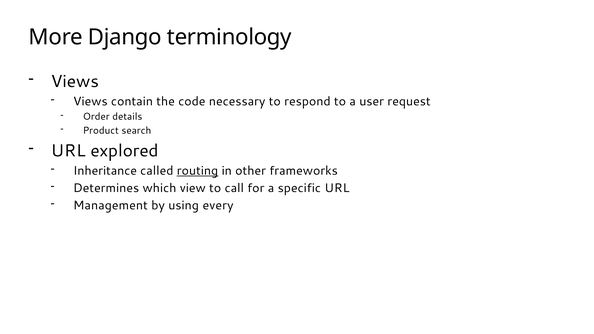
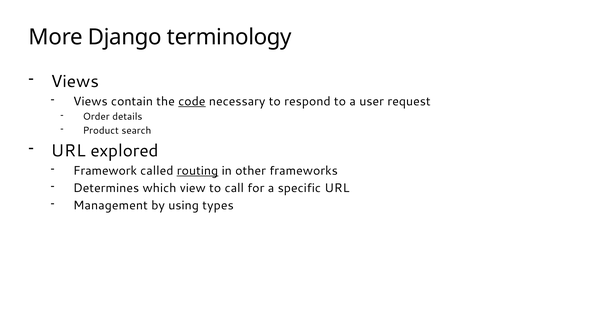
code underline: none -> present (192, 101)
Inheritance: Inheritance -> Framework (105, 171)
every: every -> types (218, 205)
